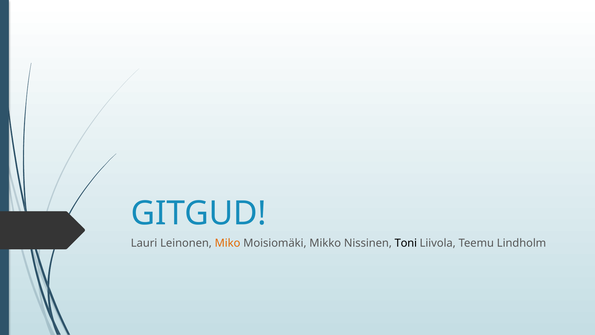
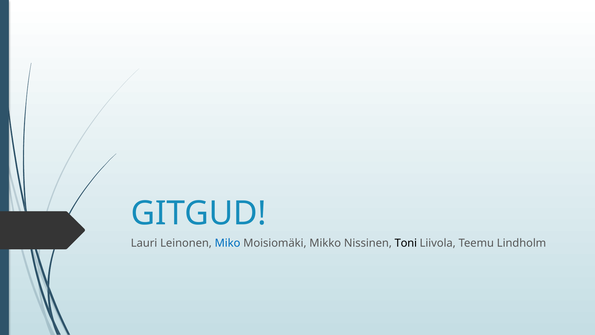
Miko colour: orange -> blue (228, 243)
